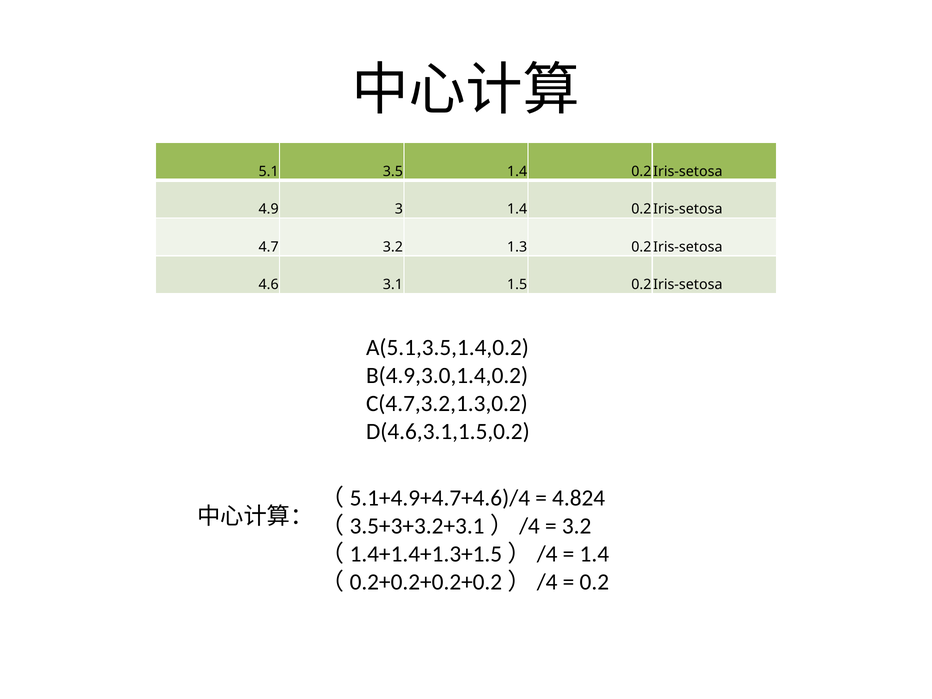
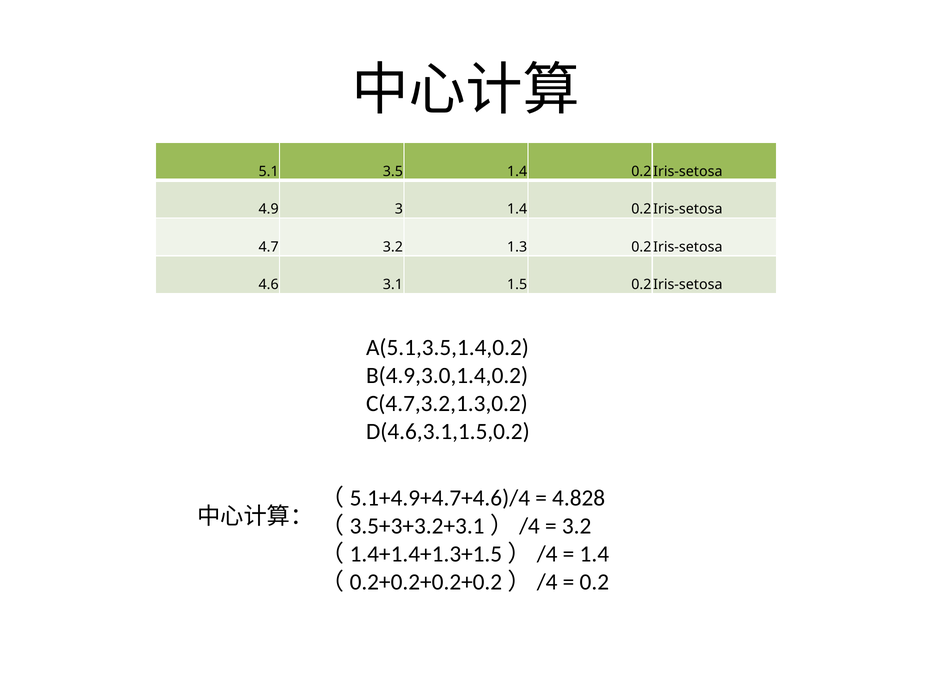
4.824: 4.824 -> 4.828 (579, 498)
